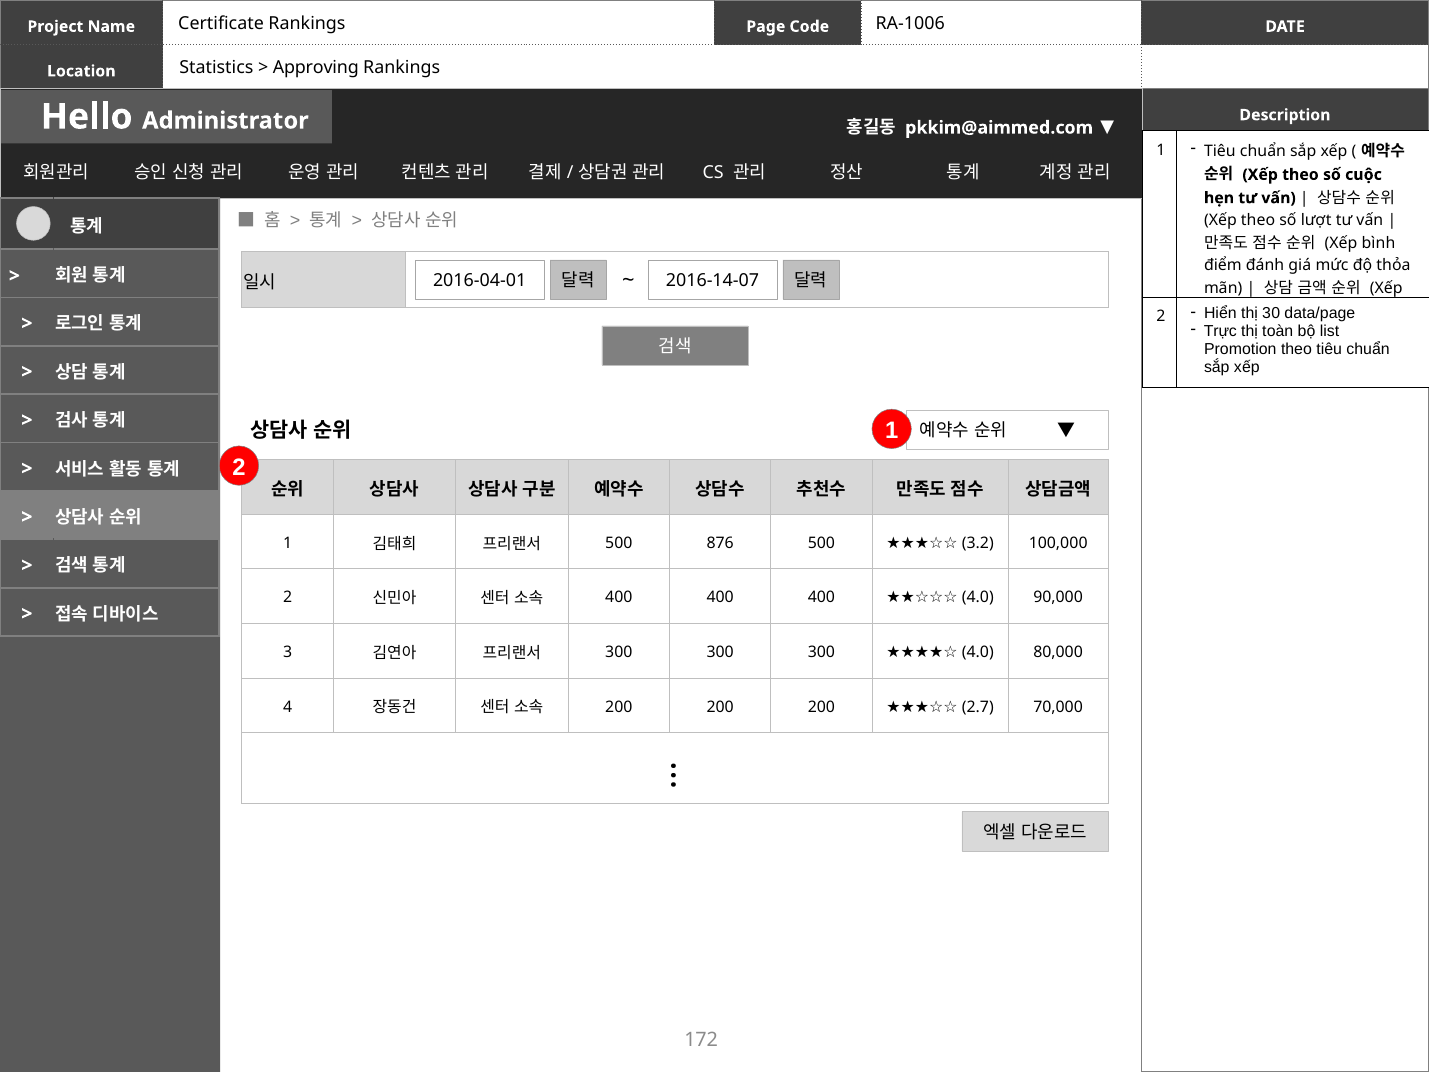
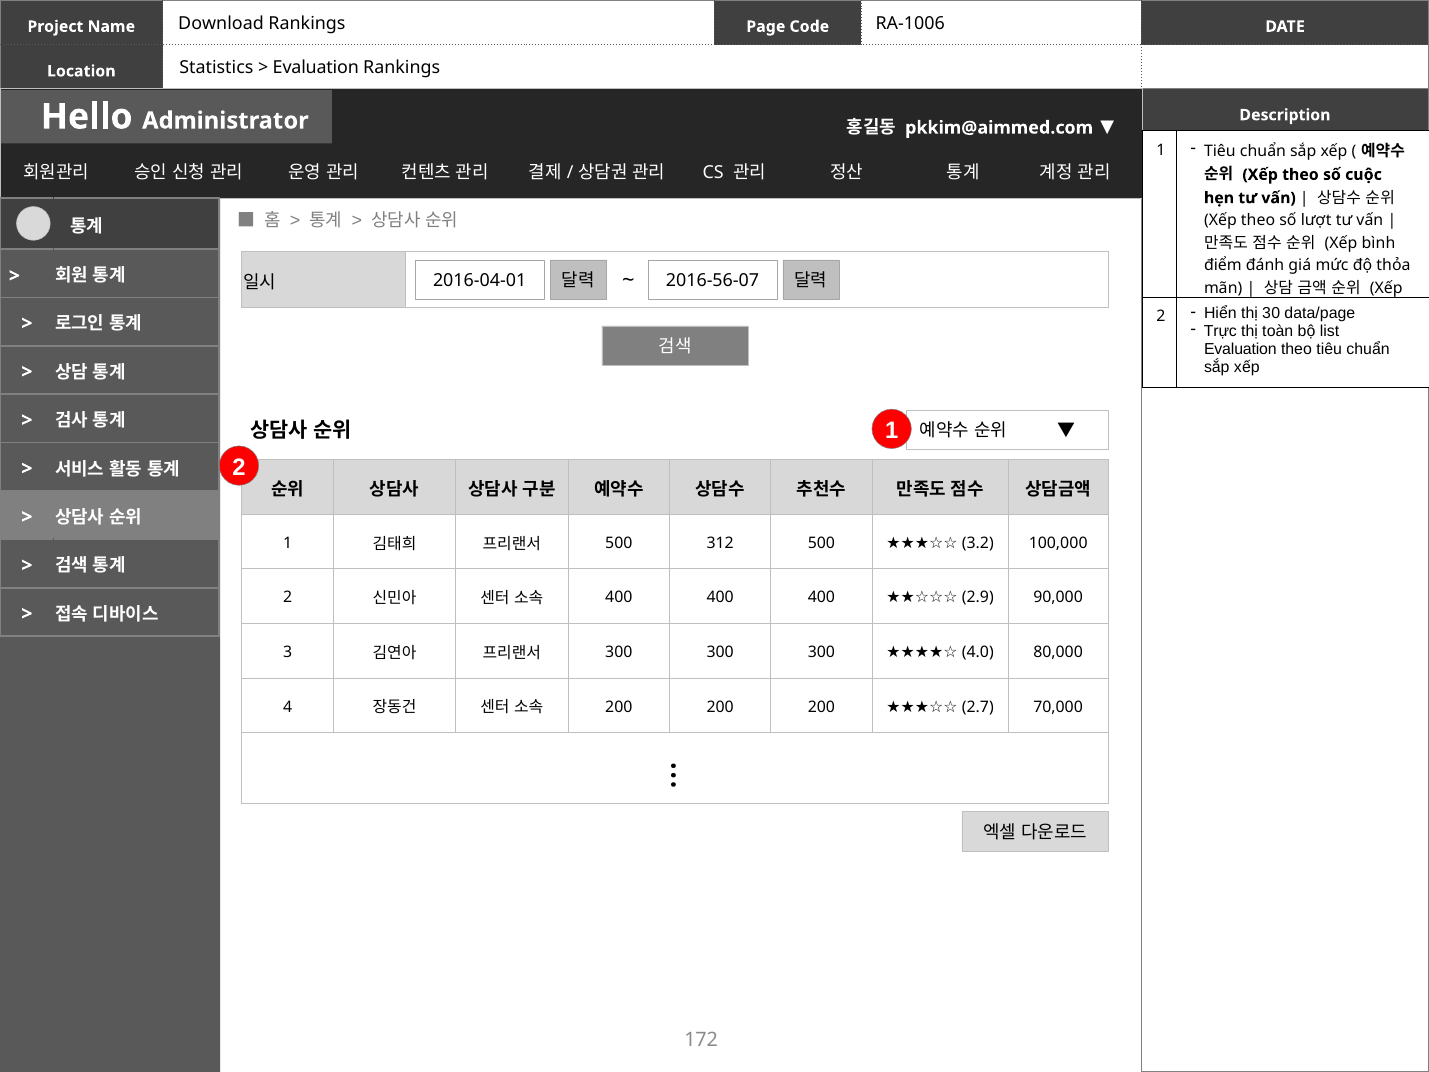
Certificate: Certificate -> Download (221, 23)
Approving: Approving -> Evaluation (316, 68)
2016-14-07: 2016-14-07 -> 2016-56-07 (713, 281)
Promotion: Promotion -> Evaluation (1240, 349)
876: 876 -> 312 (720, 543)
4.0: 4.0 -> 2.9 (978, 598)
